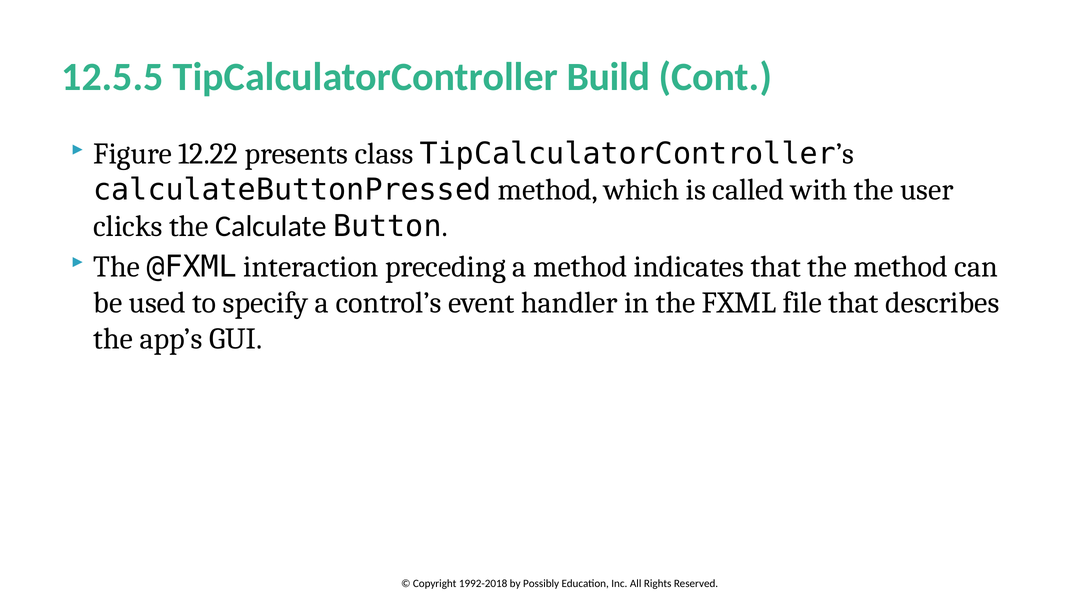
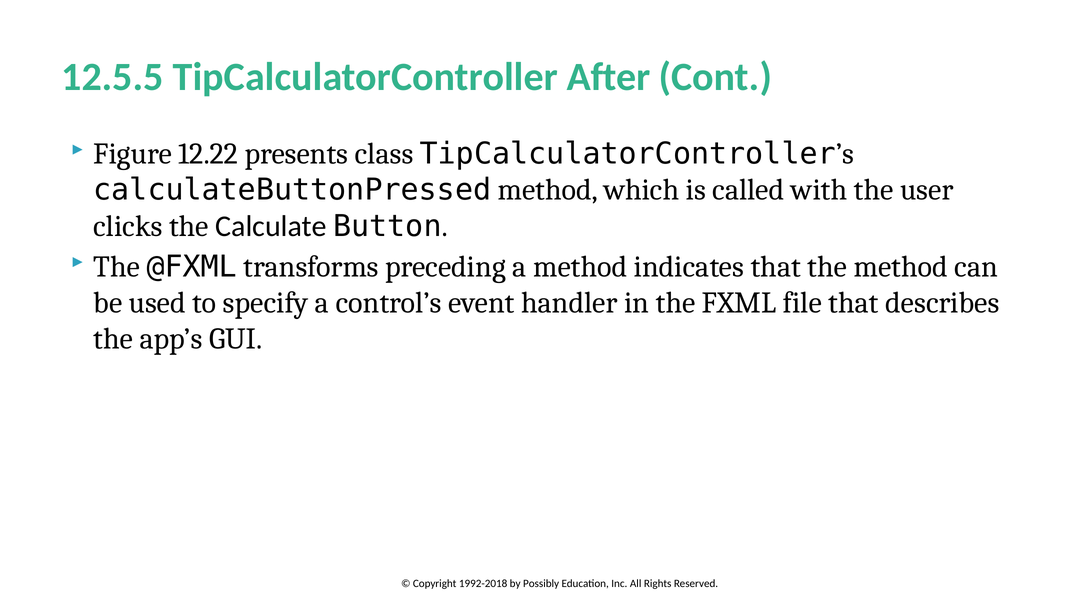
Build: Build -> After (609, 77)
interaction: interaction -> transforms (311, 267)
